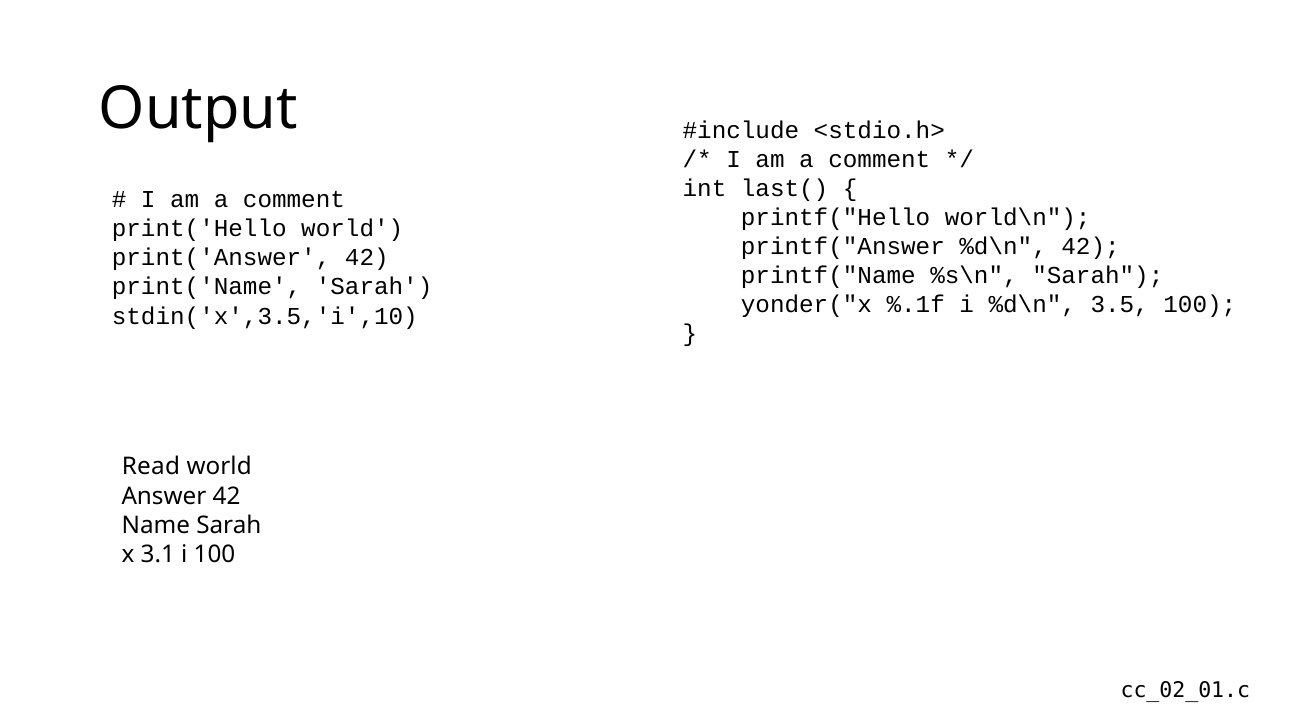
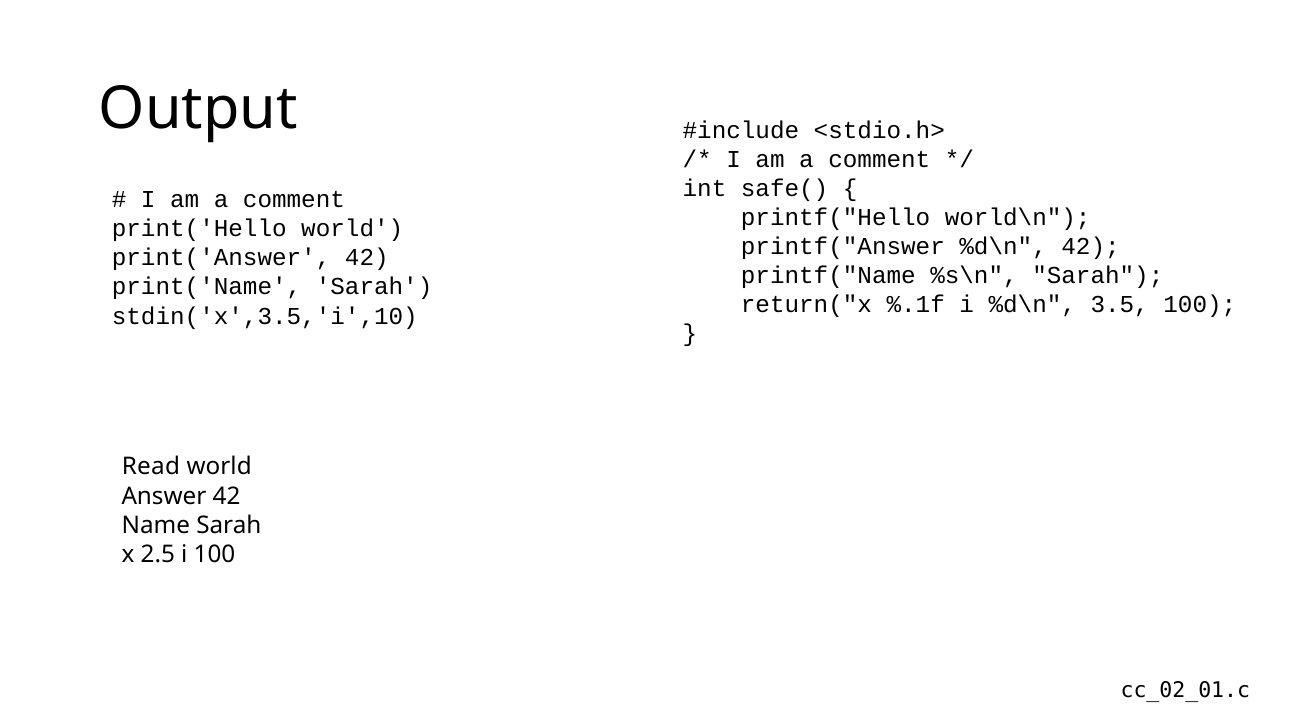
last(: last( -> safe( (785, 188)
yonder("x: yonder("x -> return("x (806, 305)
3.1: 3.1 -> 2.5 (158, 555)
